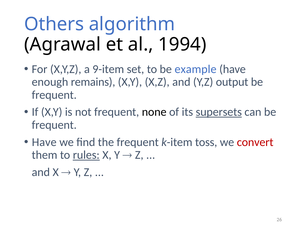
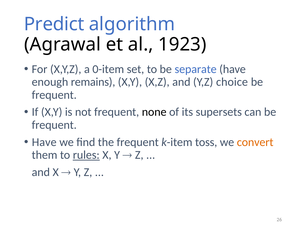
Others: Others -> Predict (54, 24)
1994: 1994 -> 1923 (182, 44)
9-item: 9-item -> 0-item (108, 69)
example: example -> separate (196, 69)
output: output -> choice (232, 82)
supersets underline: present -> none (219, 112)
convert colour: red -> orange (255, 142)
